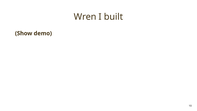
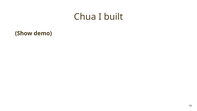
Wren: Wren -> Chua (85, 17)
